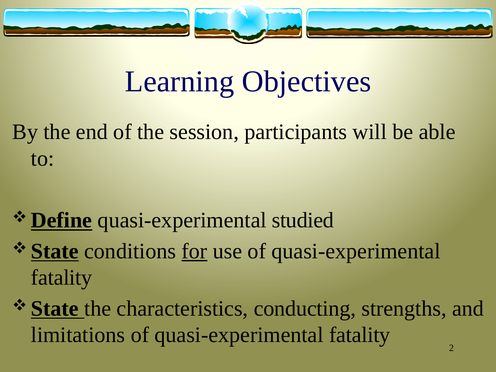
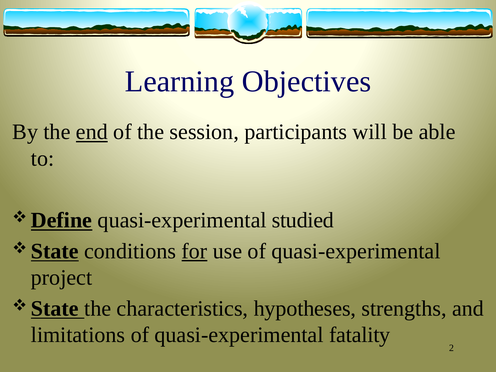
end underline: none -> present (92, 132)
fatality: fatality -> project (62, 278)
conducting: conducting -> hypotheses (305, 308)
